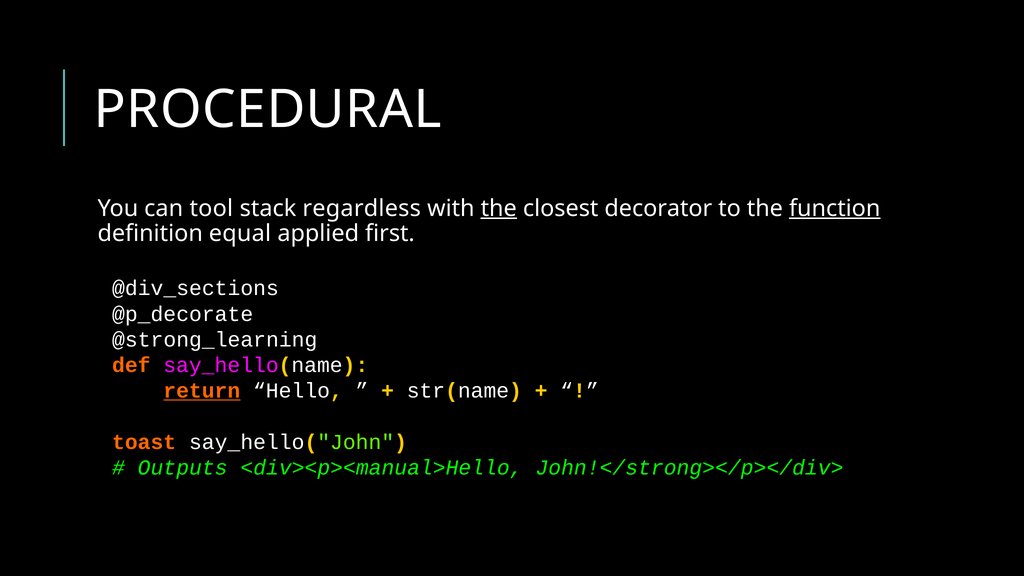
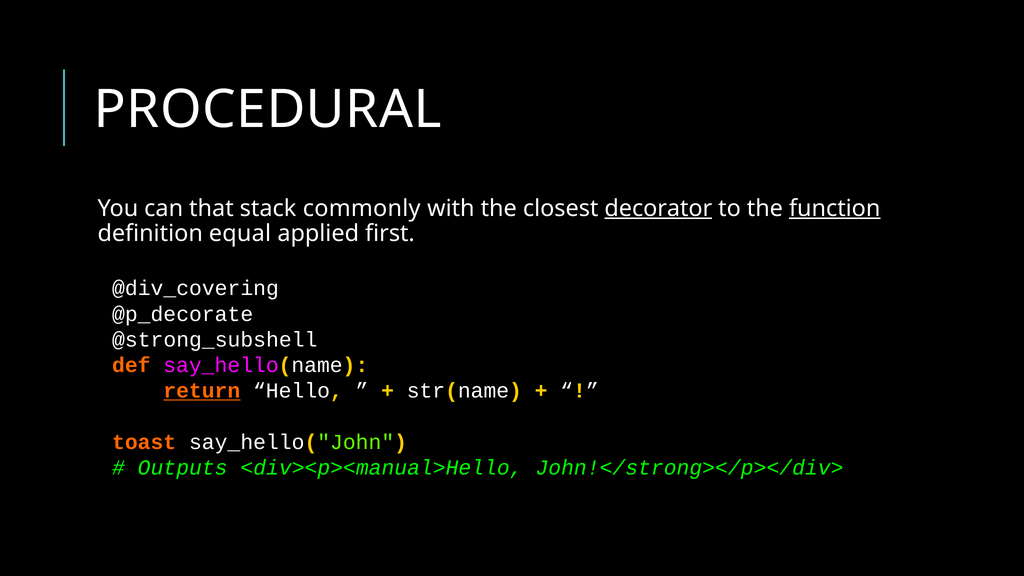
tool: tool -> that (211, 208)
regardless: regardless -> commonly (362, 208)
the underline: present -> none (499, 208)
decorator underline: none -> present (658, 208)
@div_sections: @div_sections -> @div_covering (195, 288)
@strong_learning: @strong_learning -> @strong_subshell (215, 340)
